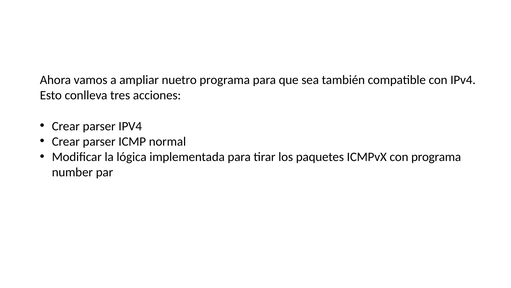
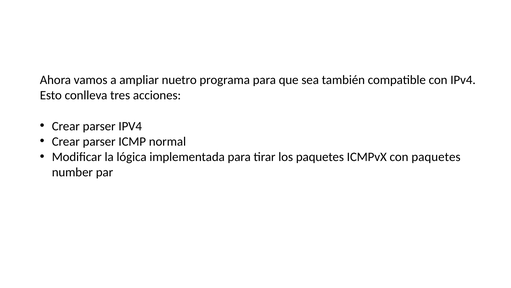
con programa: programa -> paquetes (436, 157)
